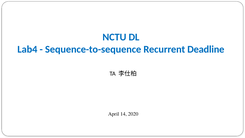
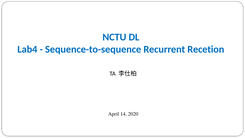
Deadline: Deadline -> Recetion (206, 49)
